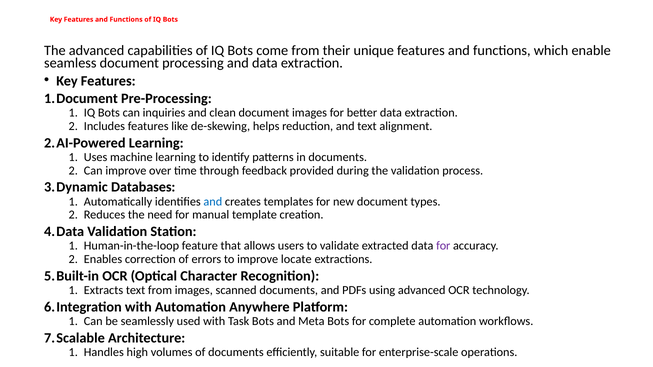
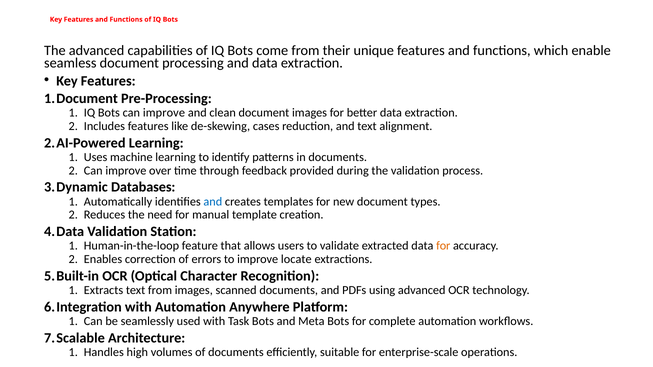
Bots can inquiries: inquiries -> improve (164, 113)
helps: helps -> cases (266, 126)
for colour: purple -> orange (443, 246)
